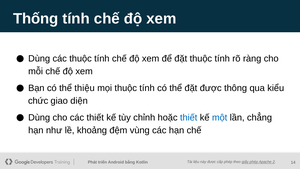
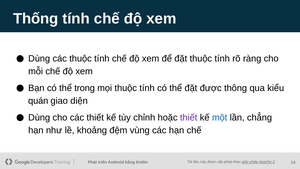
thiệu: thiệu -> trong (85, 88)
chức: chức -> quán (38, 101)
thiết colour: blue -> purple (189, 117)
